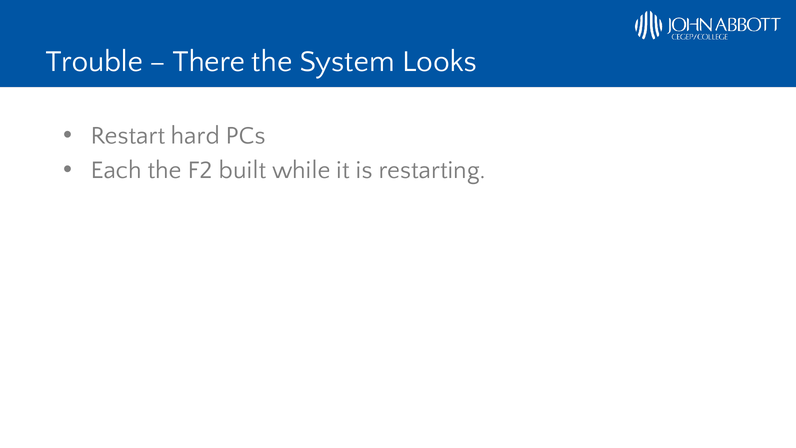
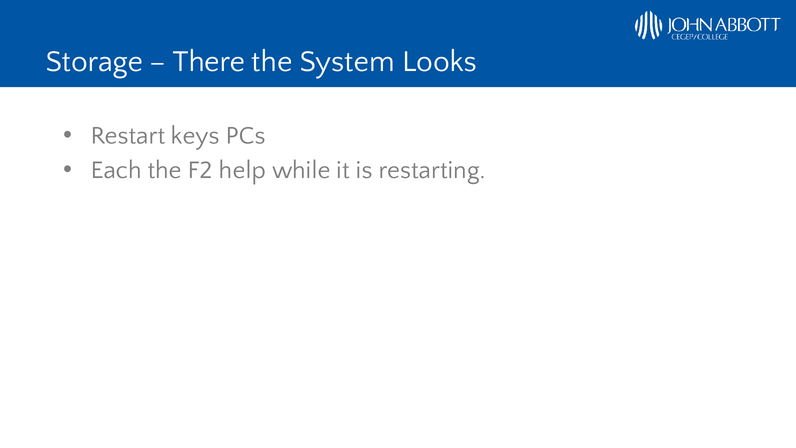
Trouble: Trouble -> Storage (94, 61)
hard: hard -> keys (195, 135)
built: built -> help (242, 170)
